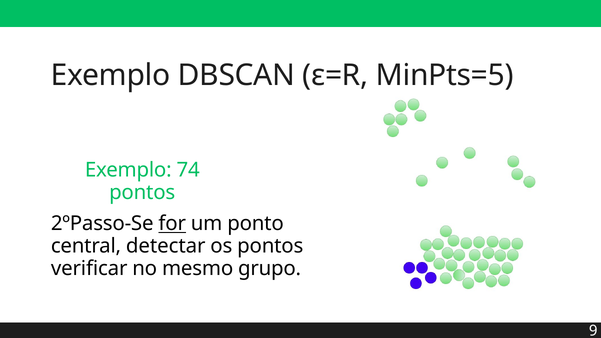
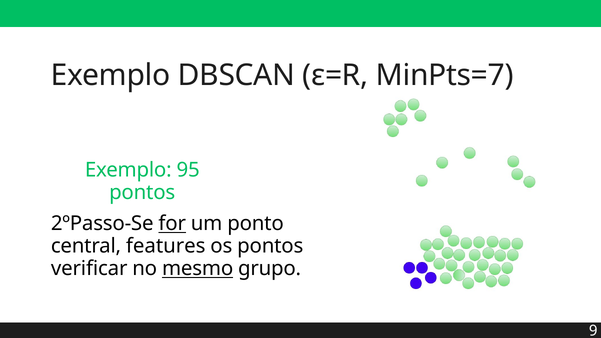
MinPts=5: MinPts=5 -> MinPts=7 (445, 75)
74: 74 -> 95 (188, 170)
detectar: detectar -> features (166, 246)
mesmo underline: none -> present (198, 269)
